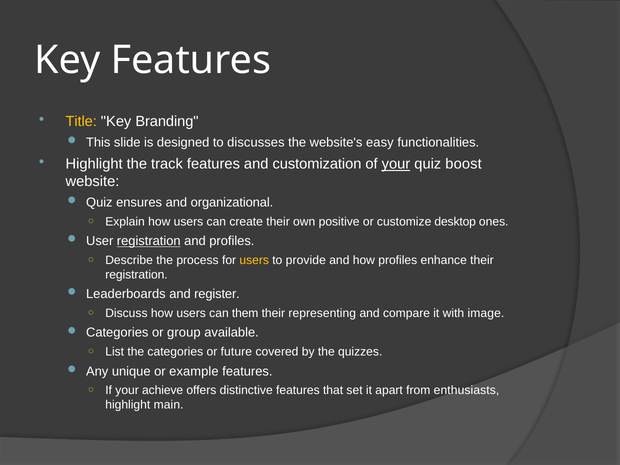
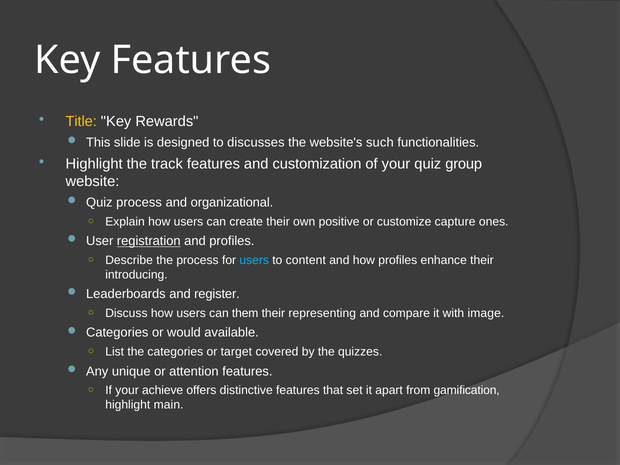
Branding: Branding -> Rewards (167, 121)
easy: easy -> such (380, 142)
your underline: present -> none (396, 164)
boost: boost -> group (464, 164)
Quiz ensures: ensures -> process (139, 203)
desktop: desktop -> capture (455, 222)
users colour: yellow -> light blue (254, 260)
provide: provide -> content (306, 260)
registration: registration -> introducing (136, 275)
group: group -> would (184, 333)
future: future -> target (236, 352)
example: example -> attention (194, 371)
enthusiasts: enthusiasts -> gamification (467, 390)
